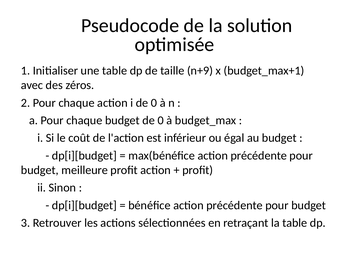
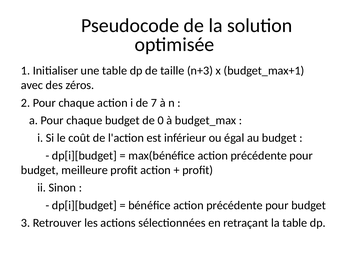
n+9: n+9 -> n+3 (200, 71)
i de 0: 0 -> 7 (154, 103)
